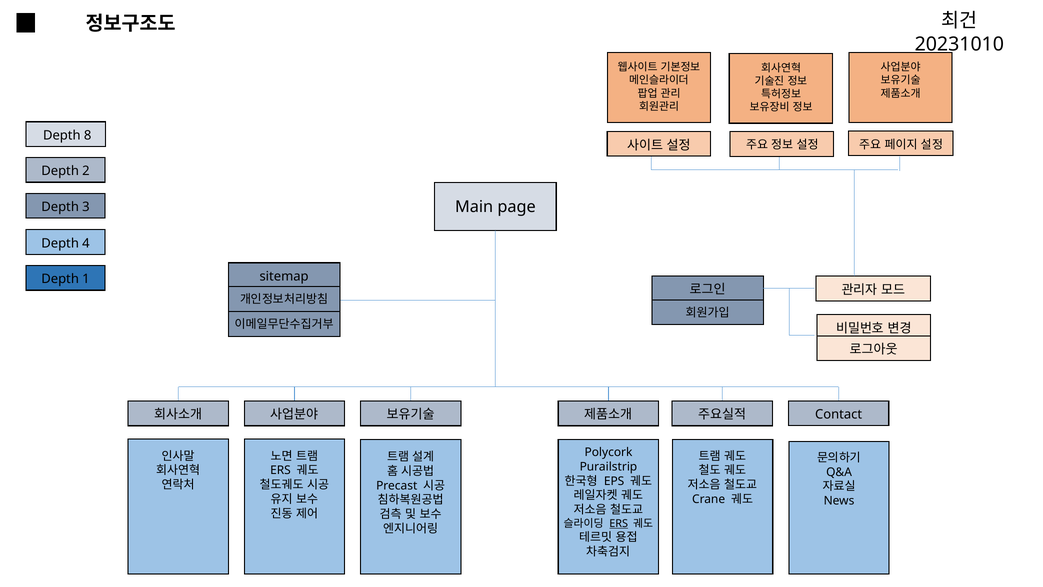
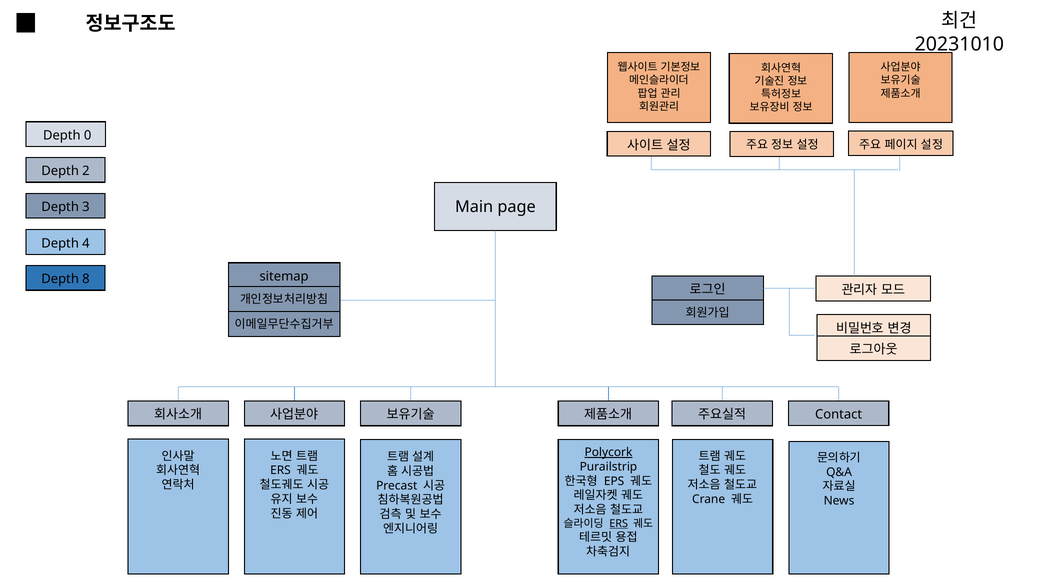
8: 8 -> 0 (88, 135)
1: 1 -> 8 (86, 279)
Polycork underline: none -> present (608, 452)
